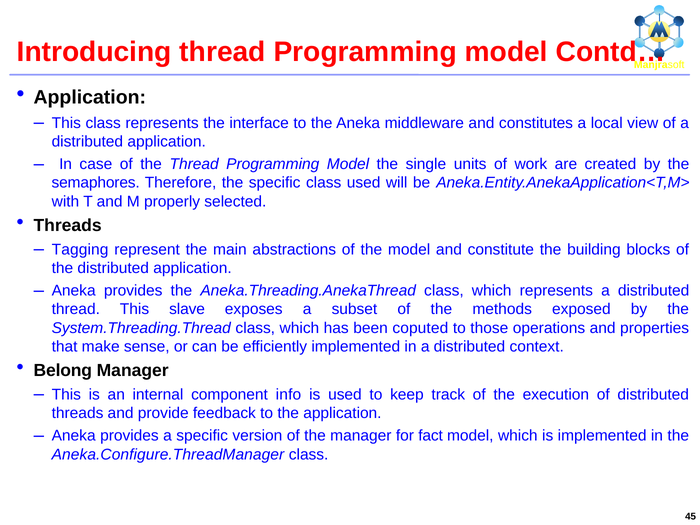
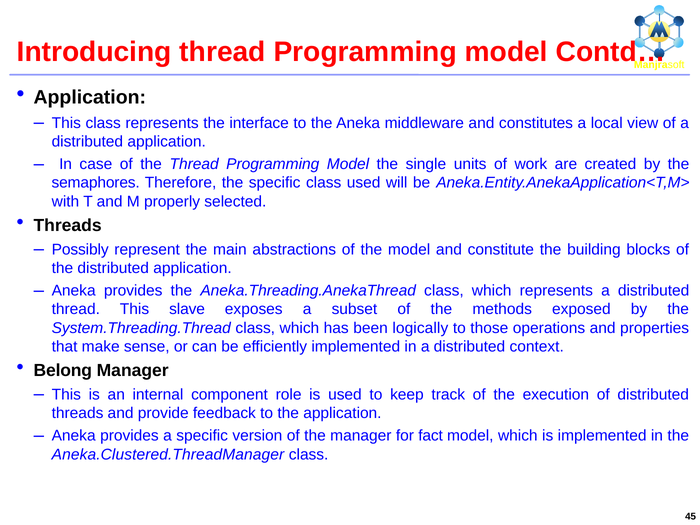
Tagging: Tagging -> Possibly (80, 249)
coputed: coputed -> logically (420, 328)
info: info -> role (289, 395)
Aneka.Configure.ThreadManager: Aneka.Configure.ThreadManager -> Aneka.Clustered.ThreadManager (168, 454)
